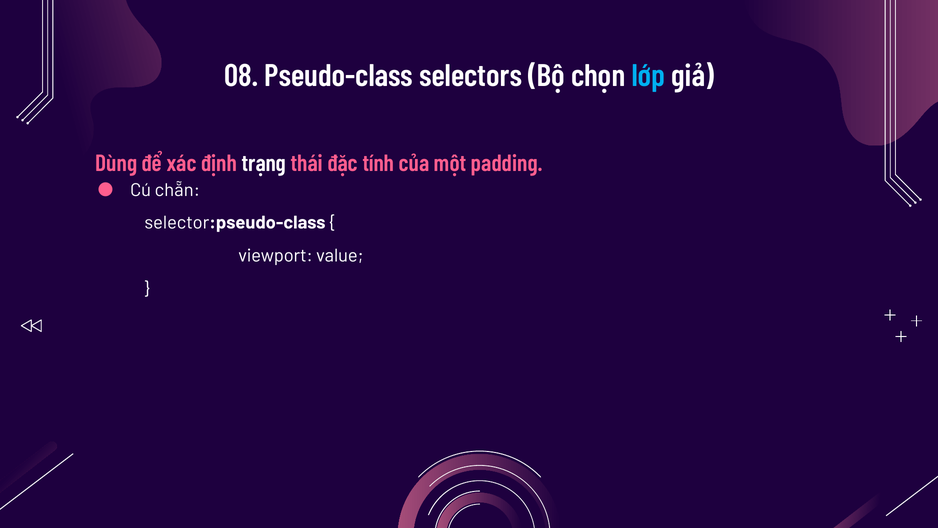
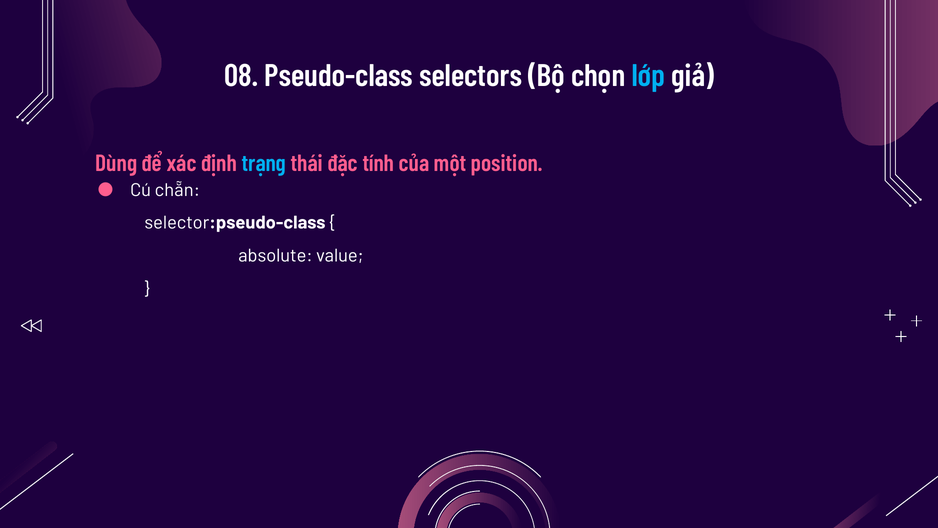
trạng colour: white -> light blue (264, 163)
padding: padding -> position (507, 163)
viewport: viewport -> absolute (275, 256)
